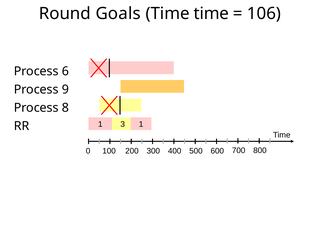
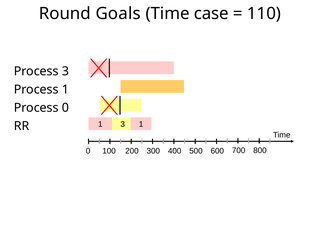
Time time: time -> case (211, 13)
106: 106 -> 110 (264, 13)
Process 6: 6 -> 3 (65, 71)
Process 9: 9 -> 1 (65, 90)
Process 8: 8 -> 0 (65, 108)
